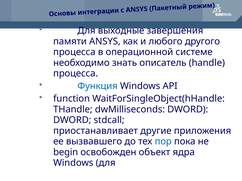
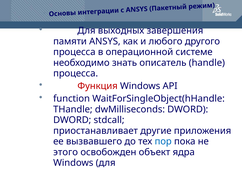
выходные: выходные -> выходных (121, 31)
Функция colour: blue -> red (98, 86)
begin: begin -> этого (66, 153)
